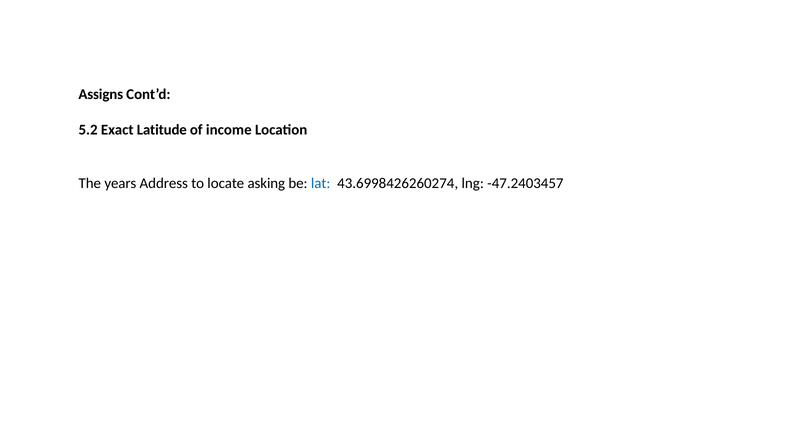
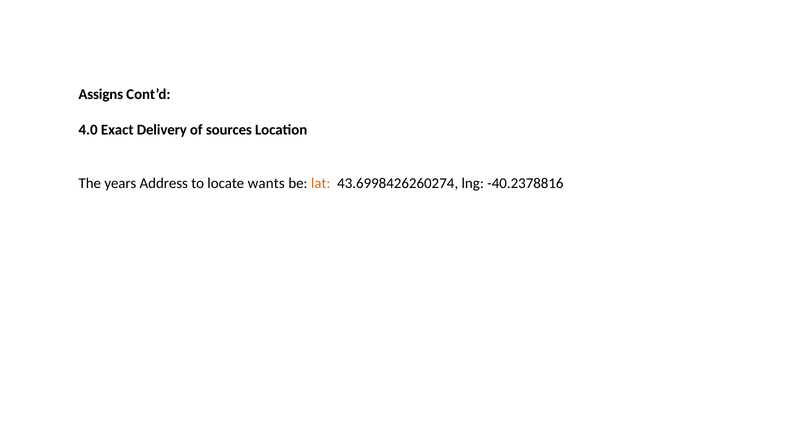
5.2: 5.2 -> 4.0 (88, 130)
Latitude: Latitude -> Delivery (162, 130)
income: income -> sources (229, 130)
asking: asking -> wants (266, 184)
lat colour: blue -> orange (321, 184)
-47.2403457: -47.2403457 -> -40.2378816 (525, 184)
